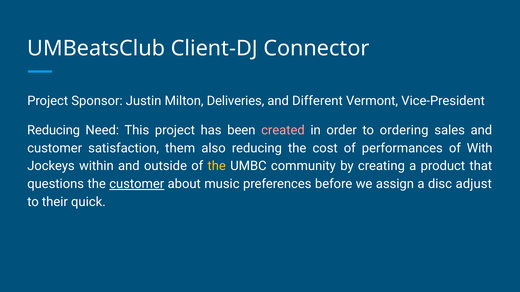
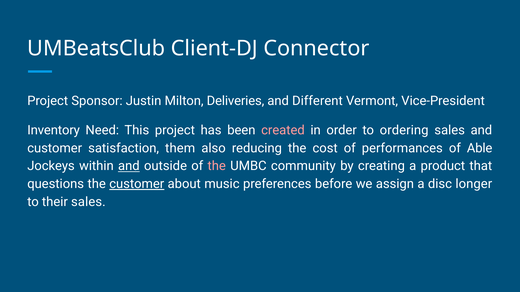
Reducing: Reducing -> Inventory (54, 130)
With: With -> Able (480, 148)
and underline: none -> present (129, 166)
the colour: yellow -> pink (217, 166)
adjust: adjust -> longer (474, 184)
their quick: quick -> sales (88, 202)
